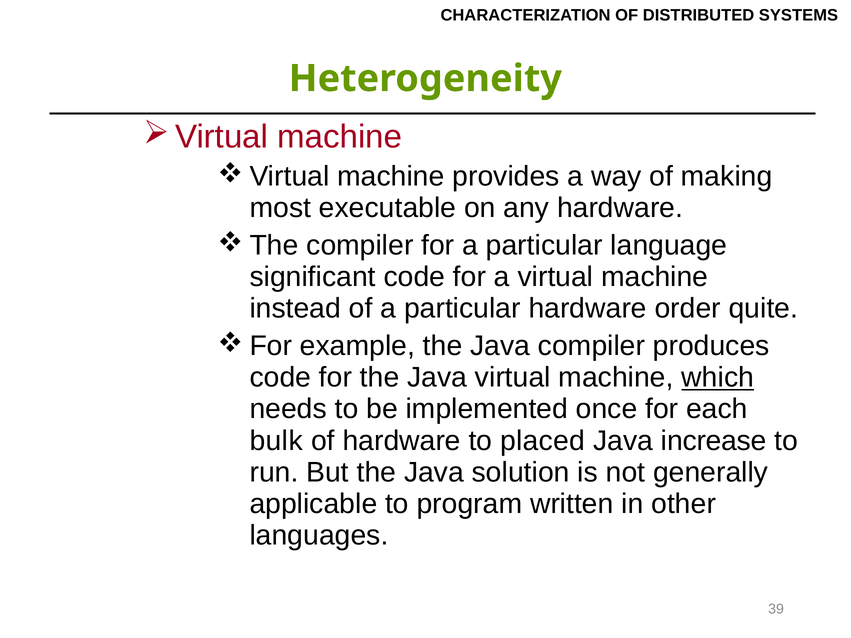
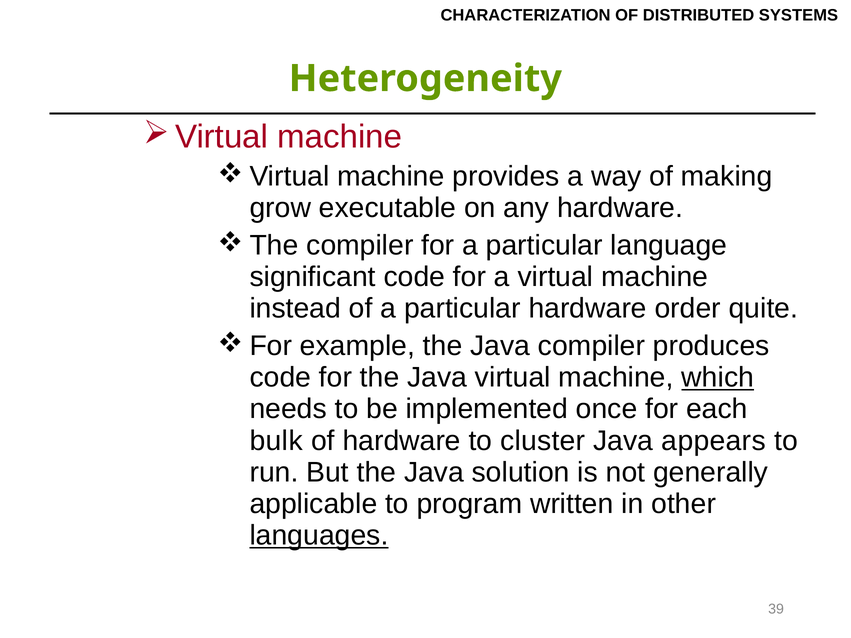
most: most -> grow (280, 208)
placed: placed -> cluster (543, 441)
increase: increase -> appears (714, 441)
languages underline: none -> present (319, 536)
